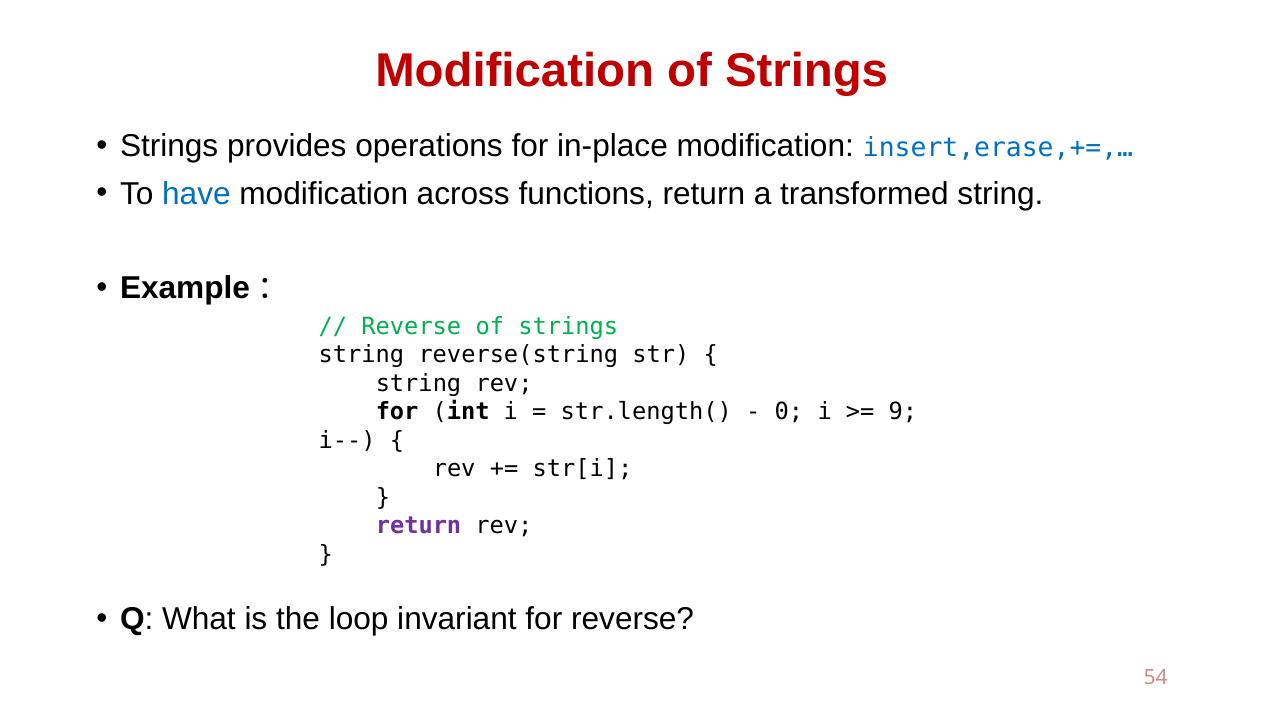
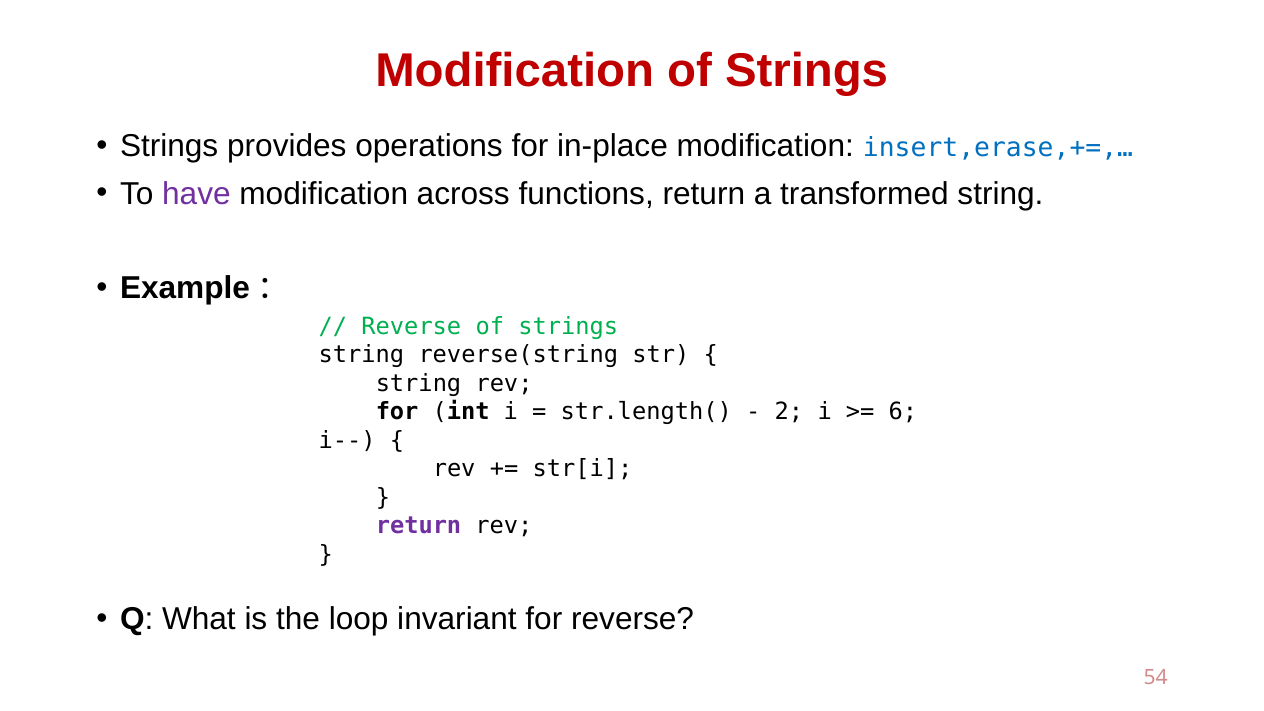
have colour: blue -> purple (196, 194)
0: 0 -> 2 (789, 412)
9: 9 -> 6 (903, 412)
